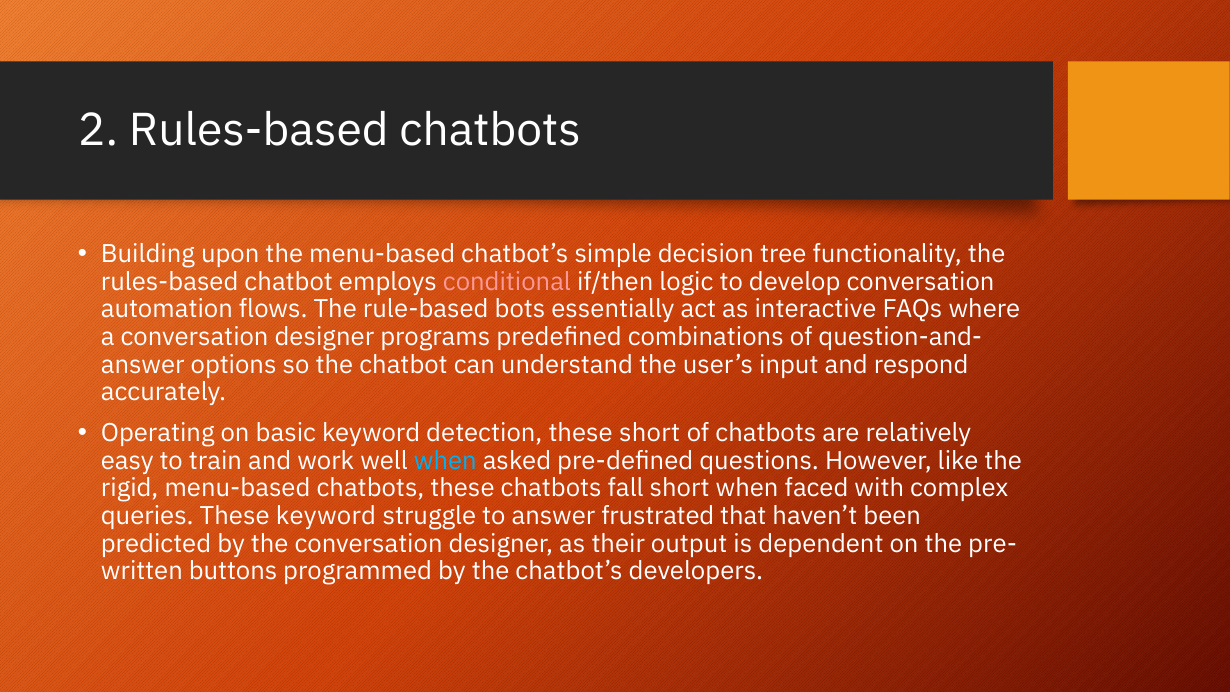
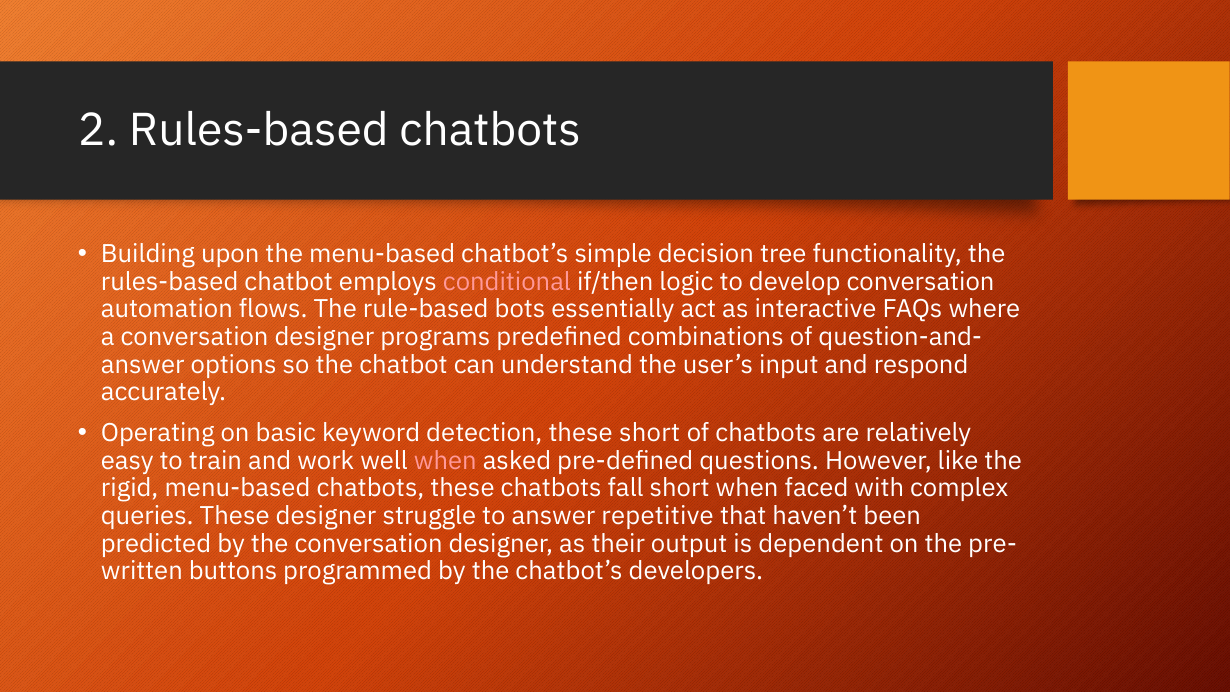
when colour: light blue -> pink (445, 461)
These keyword: keyword -> designer (326, 516)
frustrated: frustrated -> repetitive (658, 516)
